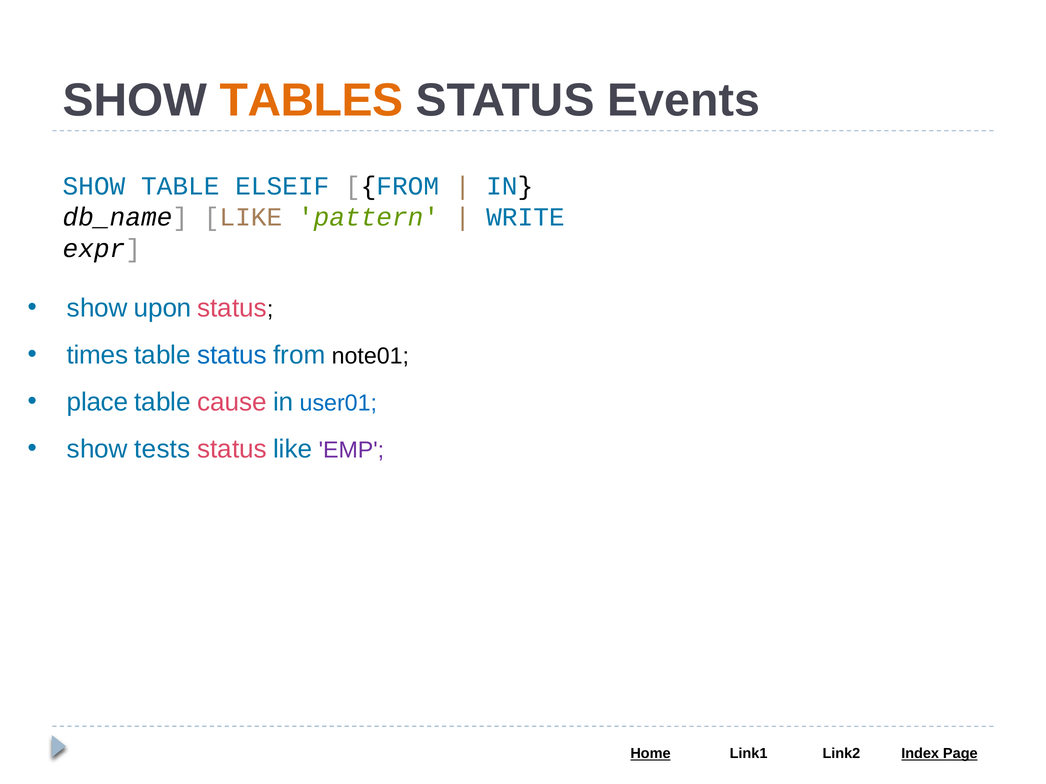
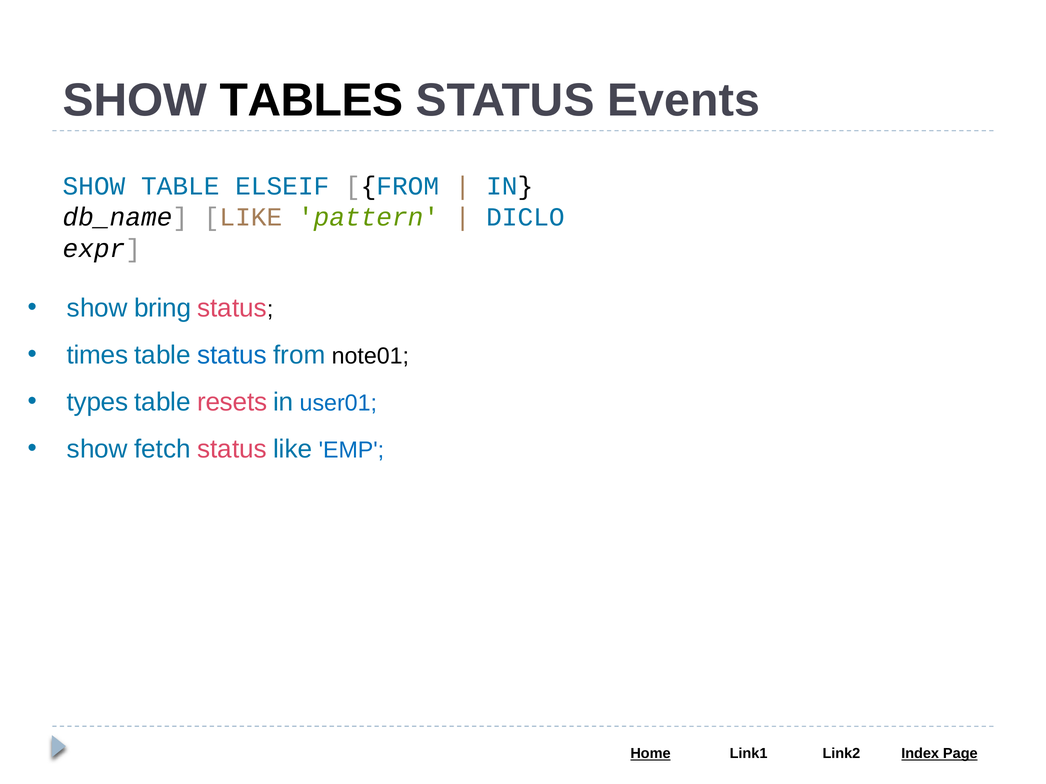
TABLES colour: orange -> black (311, 100)
WRITE: WRITE -> DICLO (525, 217)
upon: upon -> bring (163, 308)
place: place -> types (98, 402)
cause: cause -> resets (232, 402)
tests: tests -> fetch (163, 450)
EMP colour: purple -> blue (351, 451)
